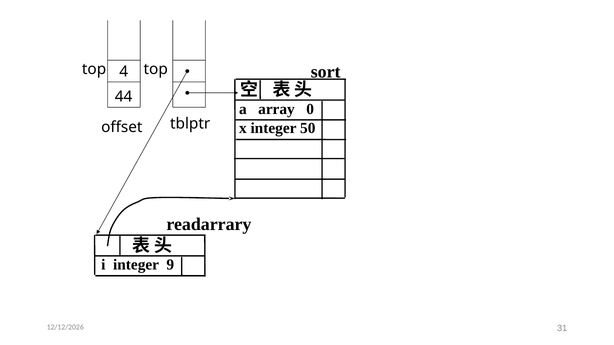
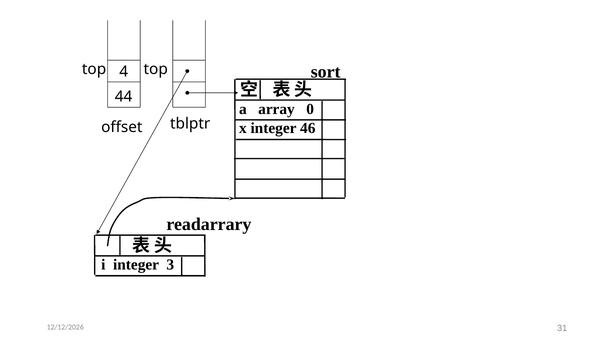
50: 50 -> 46 (308, 128)
9: 9 -> 3 (170, 265)
